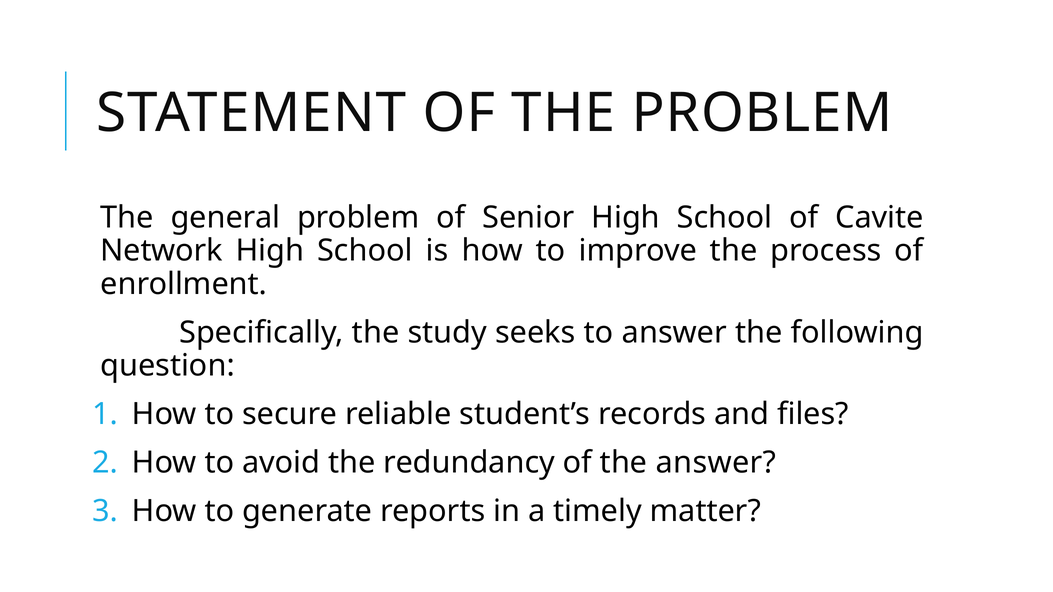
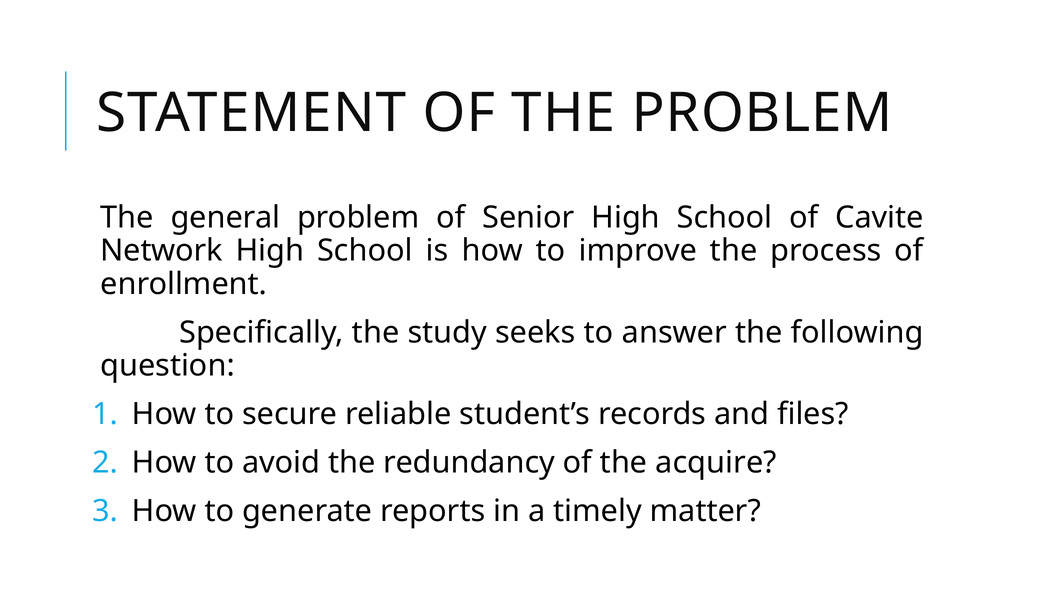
the answer: answer -> acquire (716, 463)
